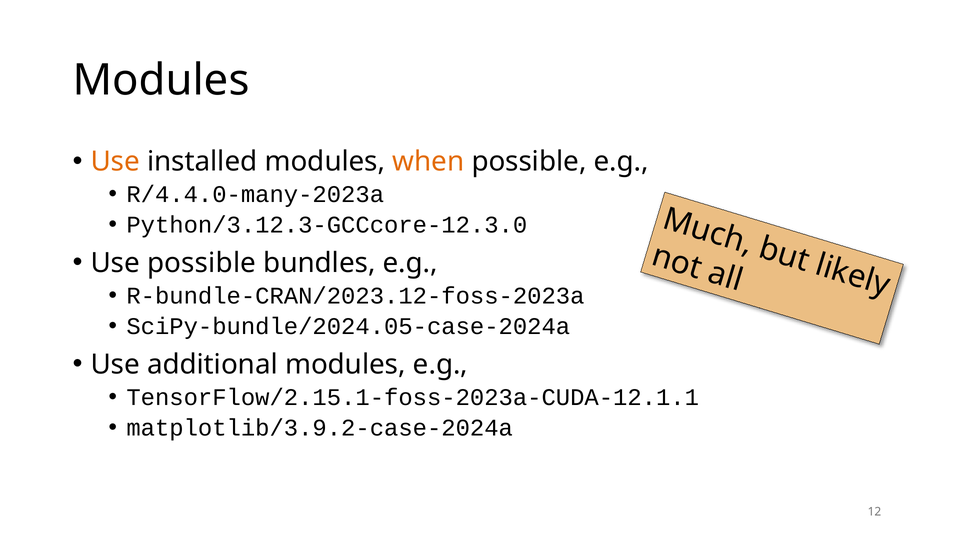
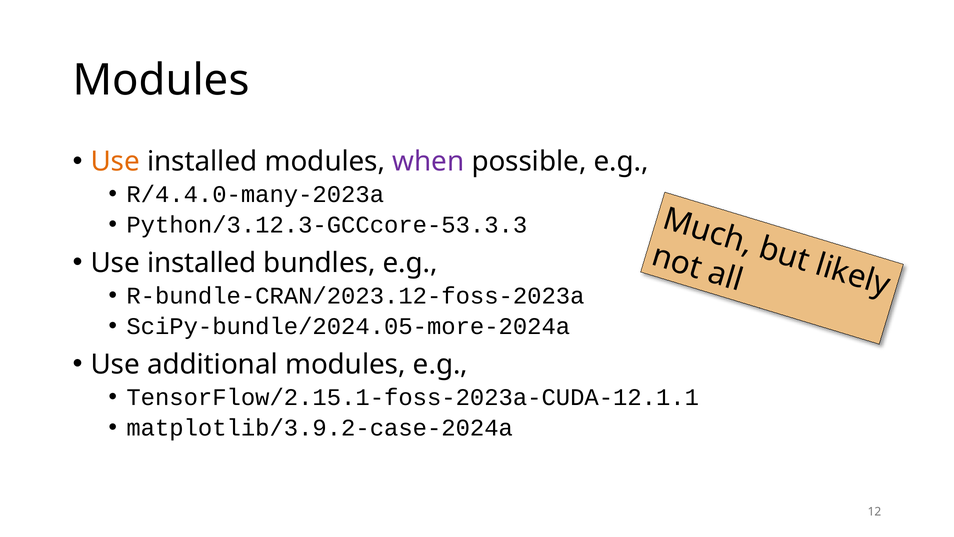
when colour: orange -> purple (428, 161)
Python/3.12.3-GCCcore-12.3.0: Python/3.12.3-GCCcore-12.3.0 -> Python/3.12.3-GCCcore-53.3.3 (327, 225)
possible: possible -> installed (202, 263)
SciPy-bundle/2024.05-case-2024a: SciPy-bundle/2024.05-case-2024a -> SciPy-bundle/2024.05-more-2024a (348, 326)
